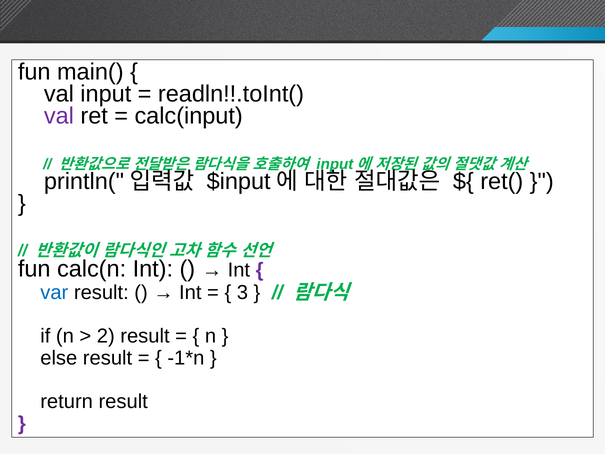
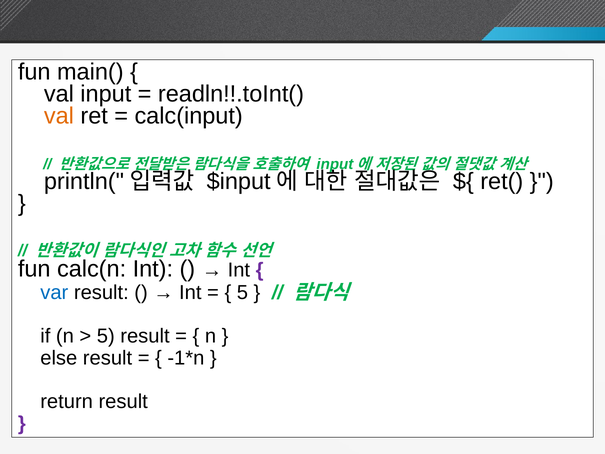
val colour: purple -> orange (59, 116)
3: 3 -> 5 (242, 292)
2: 2 -> 5 (106, 336)
